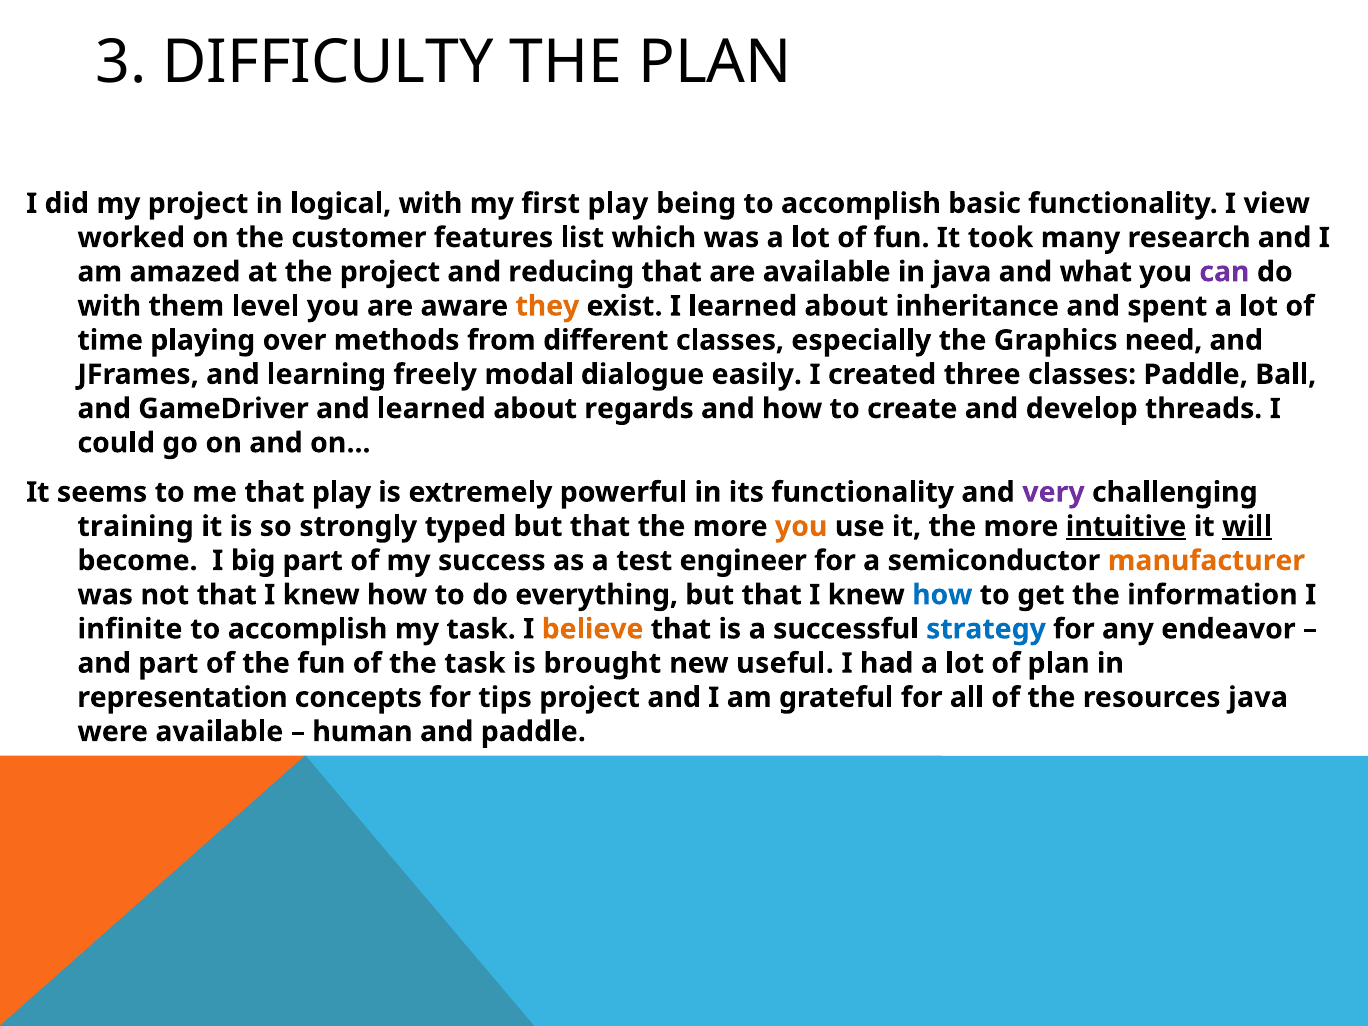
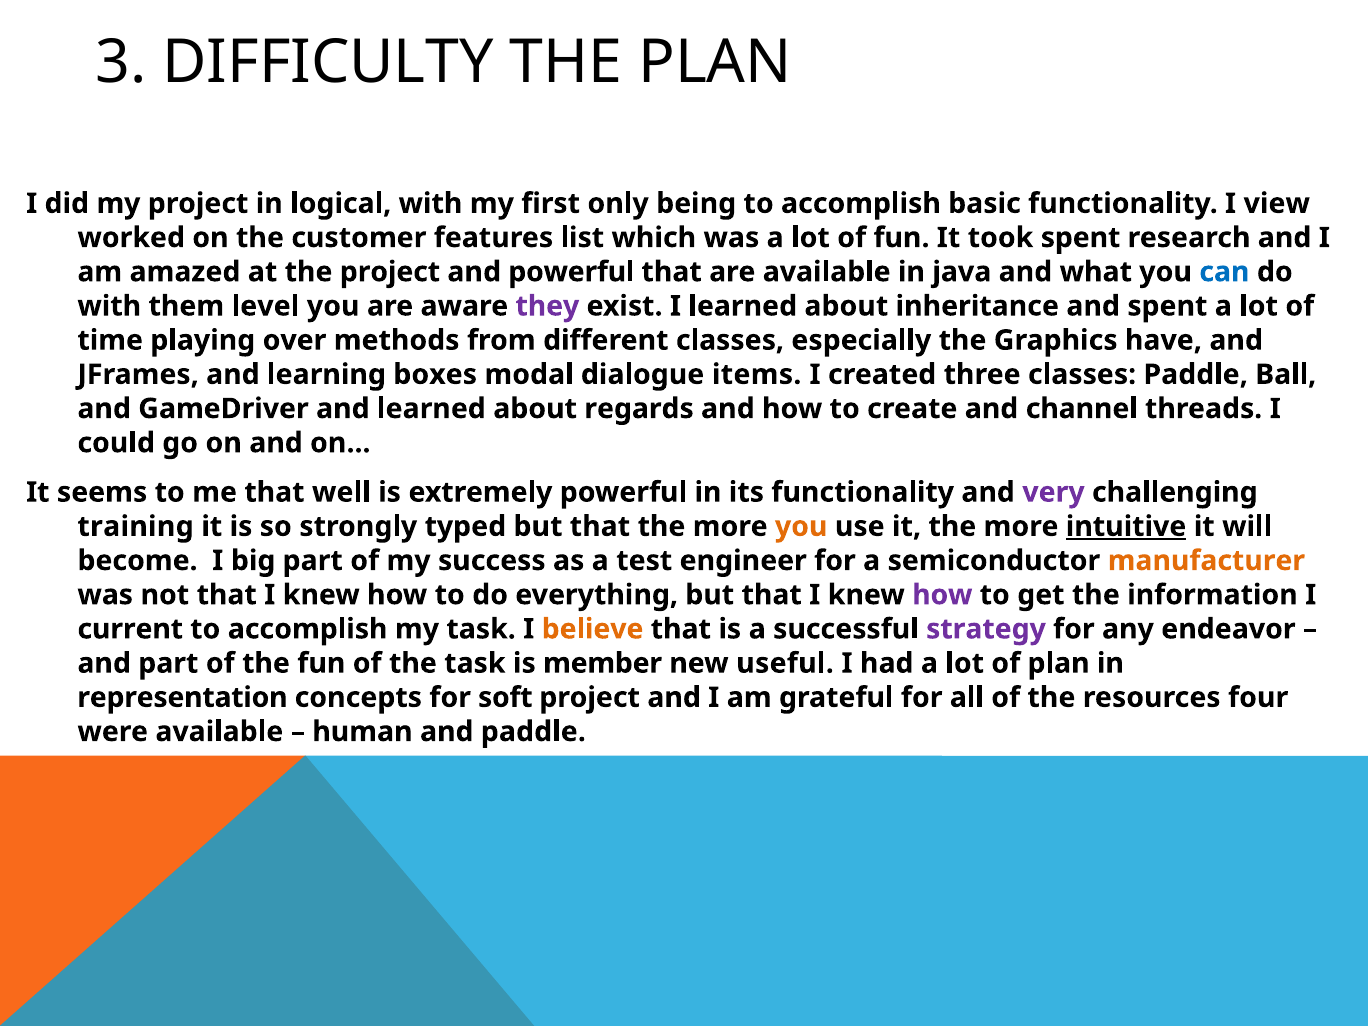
first play: play -> only (618, 204)
took many: many -> spent (1081, 238)
and reducing: reducing -> powerful (571, 272)
can colour: purple -> blue (1224, 272)
they colour: orange -> purple (547, 306)
need: need -> have (1163, 340)
freely: freely -> boxes (435, 375)
easily: easily -> items (757, 375)
develop: develop -> channel (1082, 409)
that play: play -> well (341, 492)
will underline: present -> none (1247, 526)
how colour: blue -> purple (942, 595)
infinite: infinite -> current (130, 629)
strategy colour: blue -> purple (986, 629)
brought: brought -> member (603, 663)
tips: tips -> soft (505, 697)
resources java: java -> four (1258, 697)
